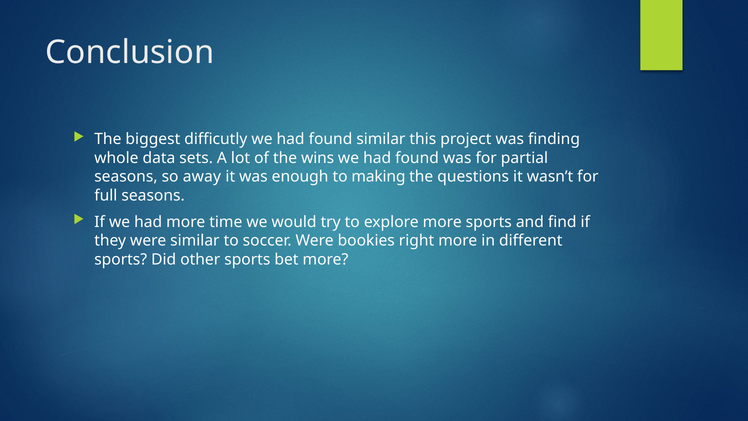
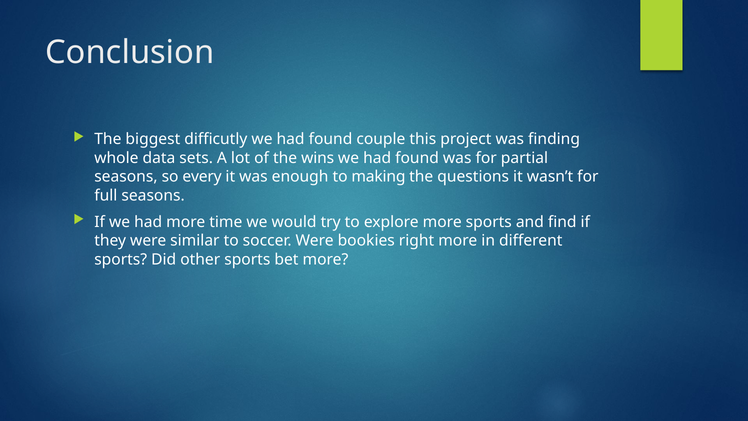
found similar: similar -> couple (381, 139)
away: away -> every (202, 177)
